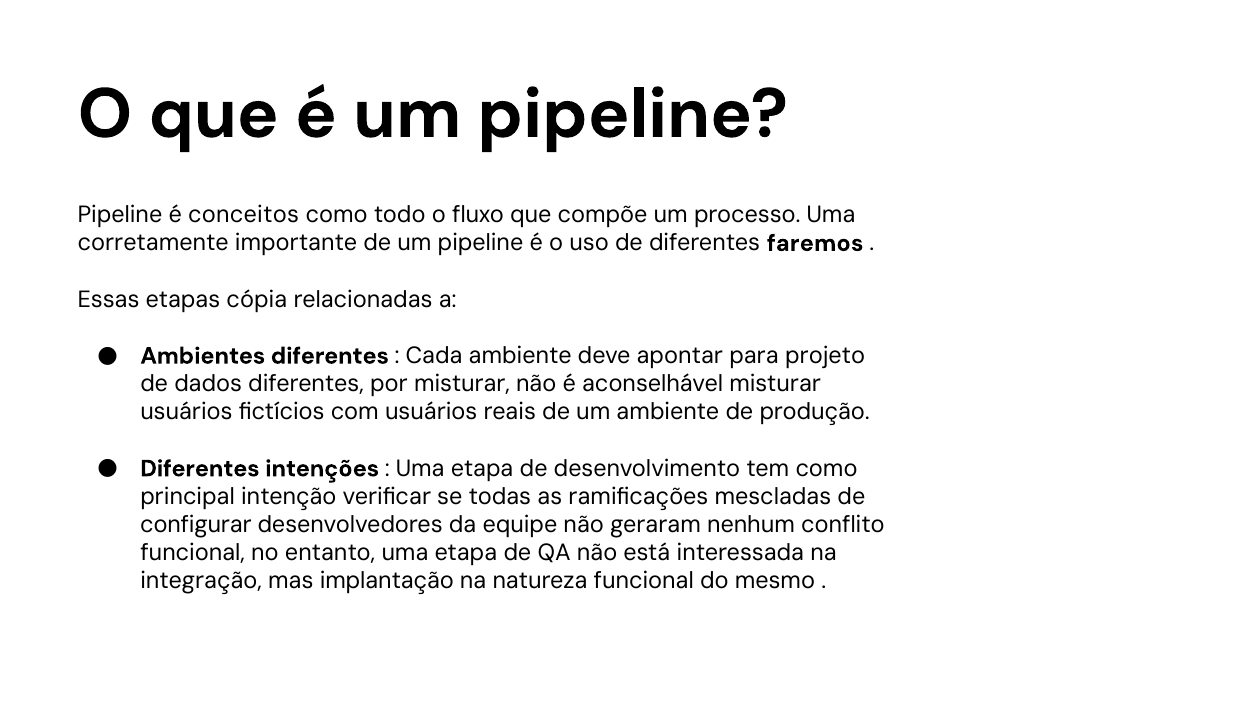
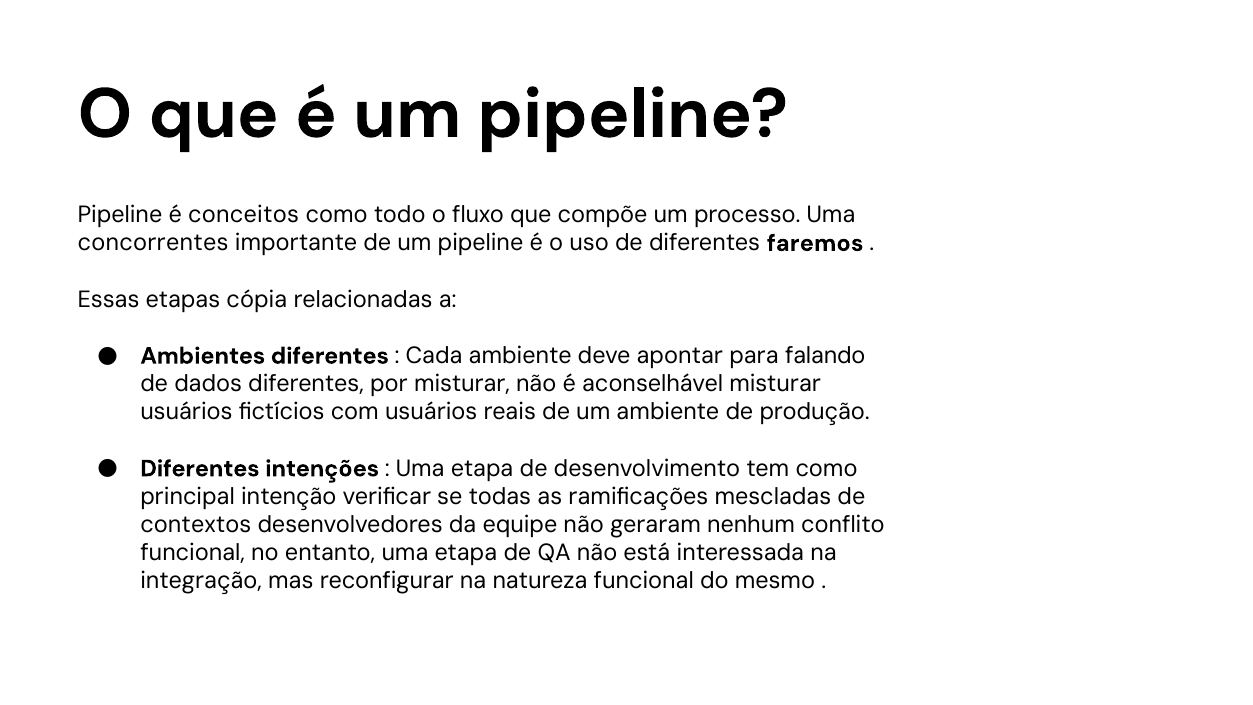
corretamente: corretamente -> concorrentes (153, 243)
projeto: projeto -> falando (825, 356)
configurar: configurar -> contextos (196, 525)
implantação: implantação -> reconfigurar (387, 581)
